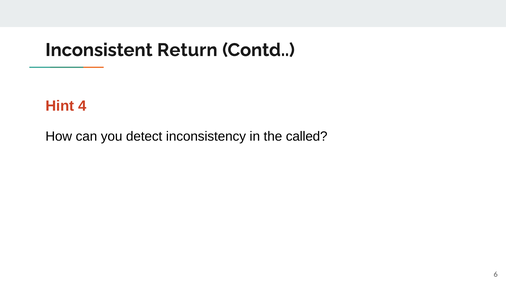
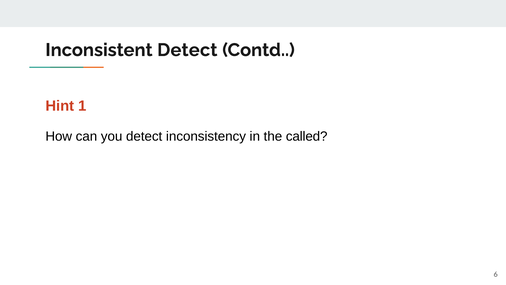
Inconsistent Return: Return -> Detect (187, 50)
4: 4 -> 1 (82, 106)
